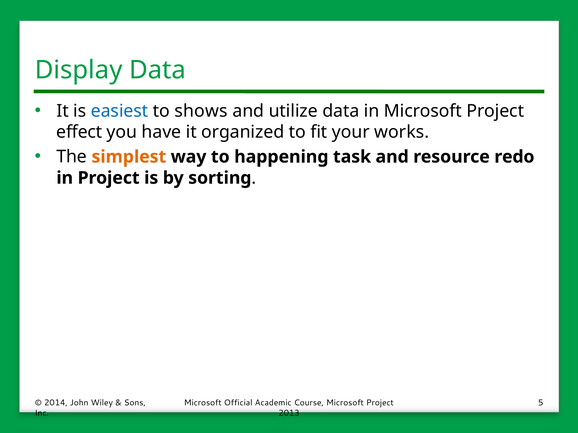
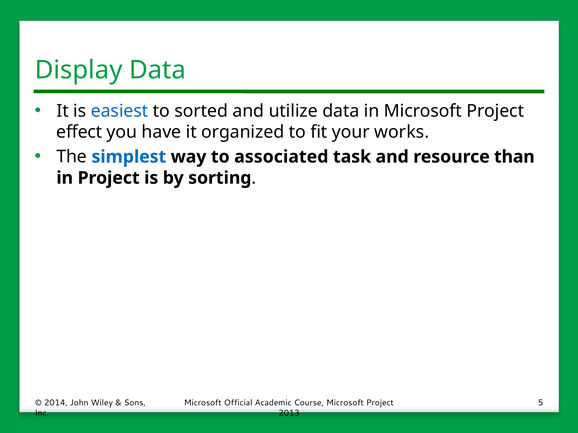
shows: shows -> sorted (201, 111)
simplest colour: orange -> blue (129, 157)
happening: happening -> associated (281, 157)
redo: redo -> than (514, 157)
